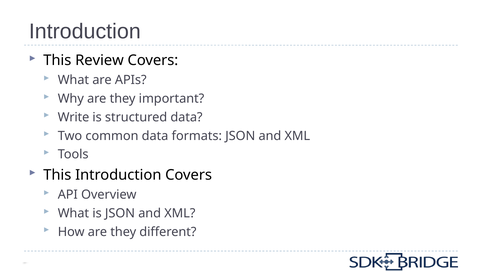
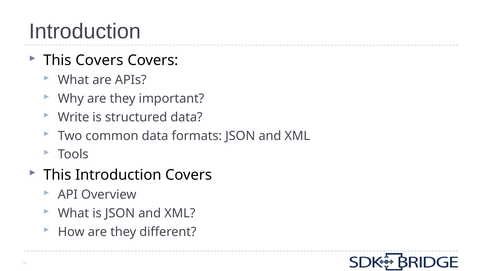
This Review: Review -> Covers (99, 60)
